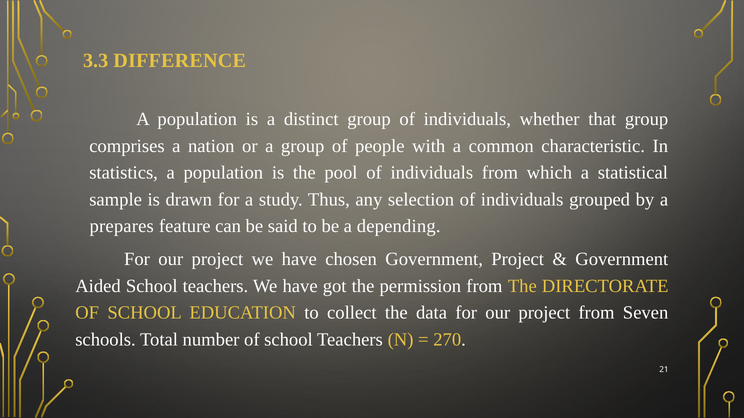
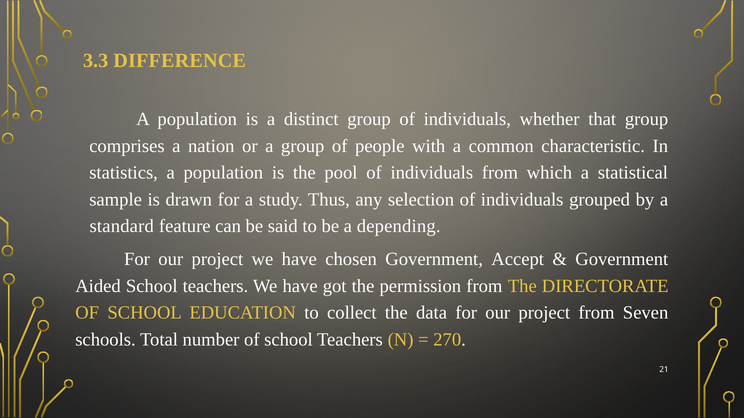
prepares: prepares -> standard (122, 227)
Government Project: Project -> Accept (518, 260)
